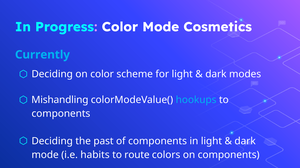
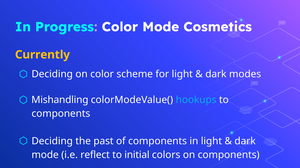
Currently colour: light blue -> yellow (42, 55)
habits: habits -> reflect (95, 155)
route: route -> initial (137, 155)
